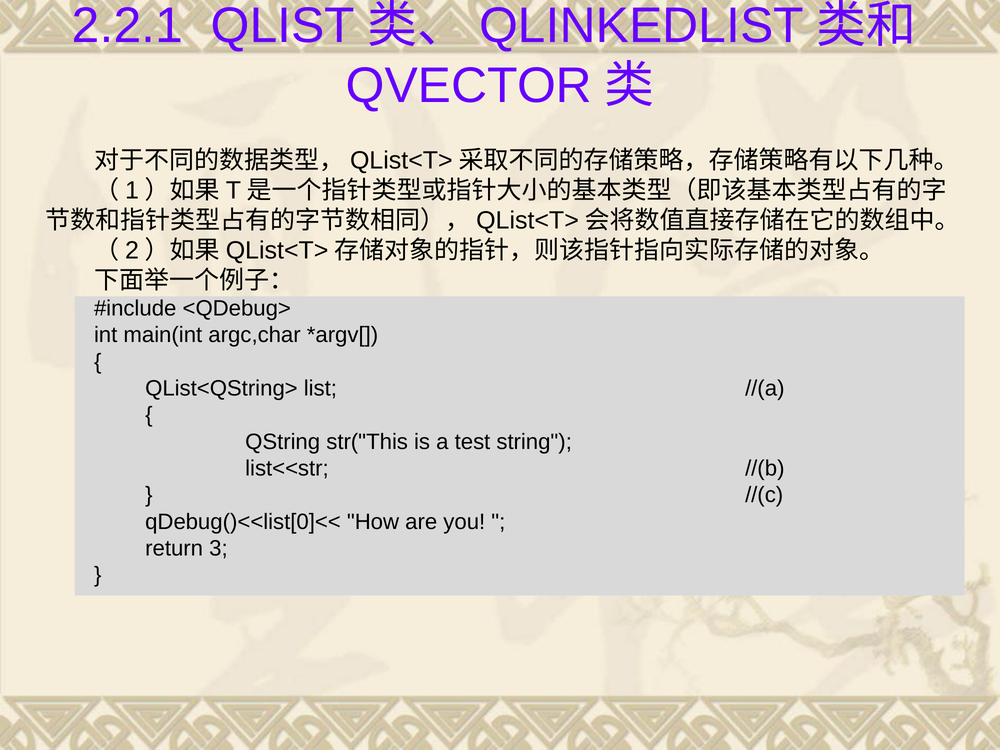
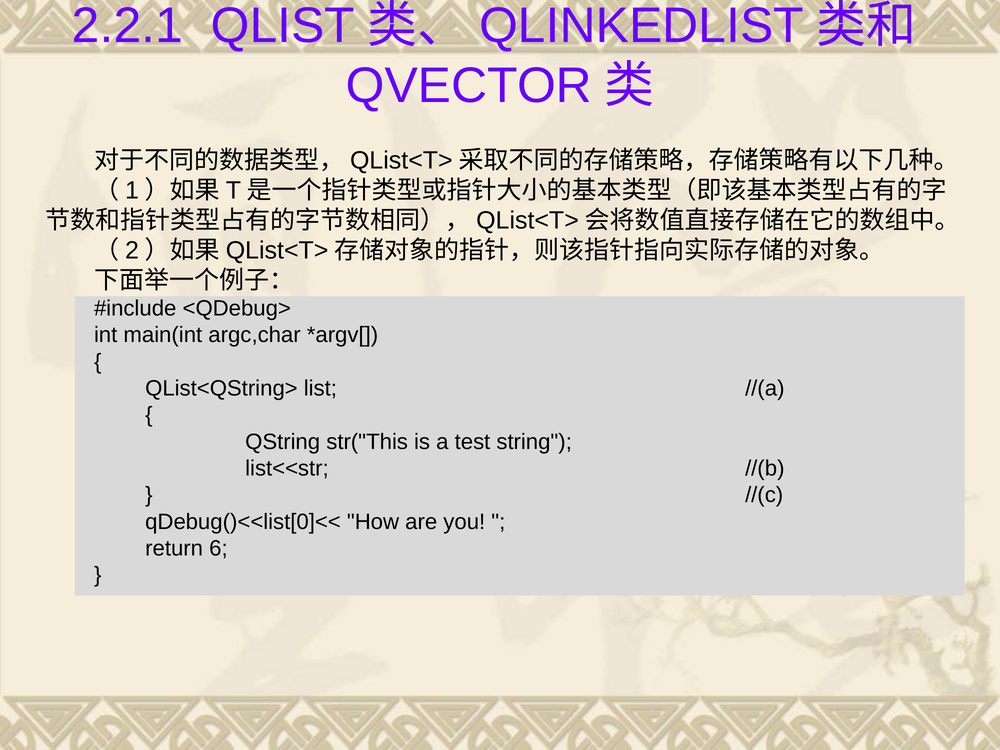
3: 3 -> 6 (218, 548)
